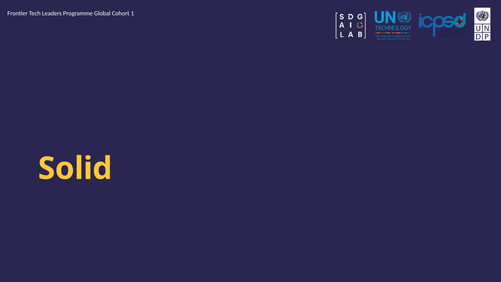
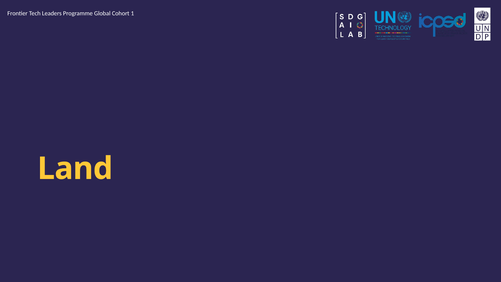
Solid: Solid -> Land (75, 168)
